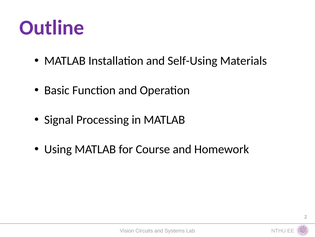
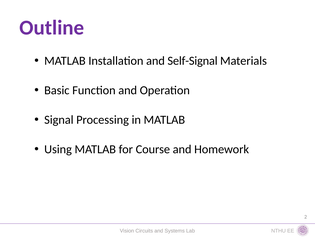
Self-Using: Self-Using -> Self-Signal (193, 61)
